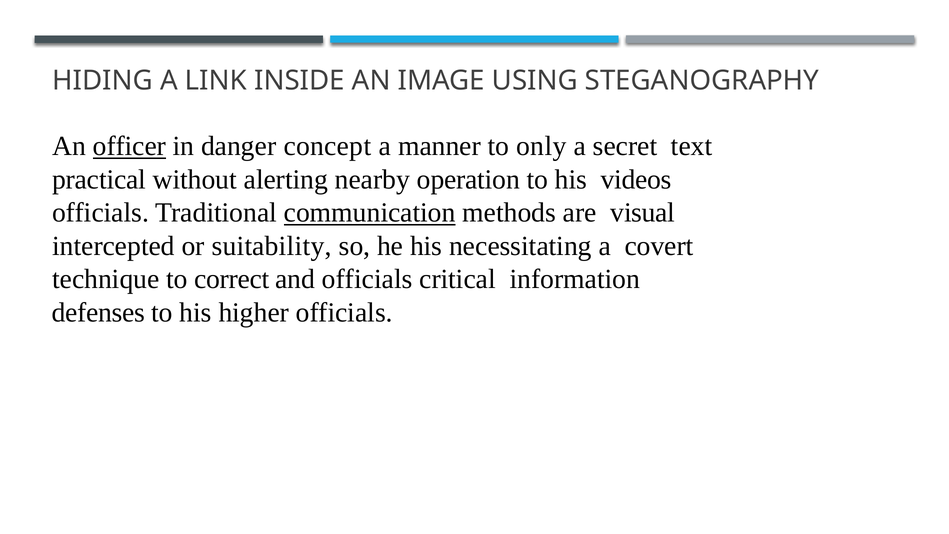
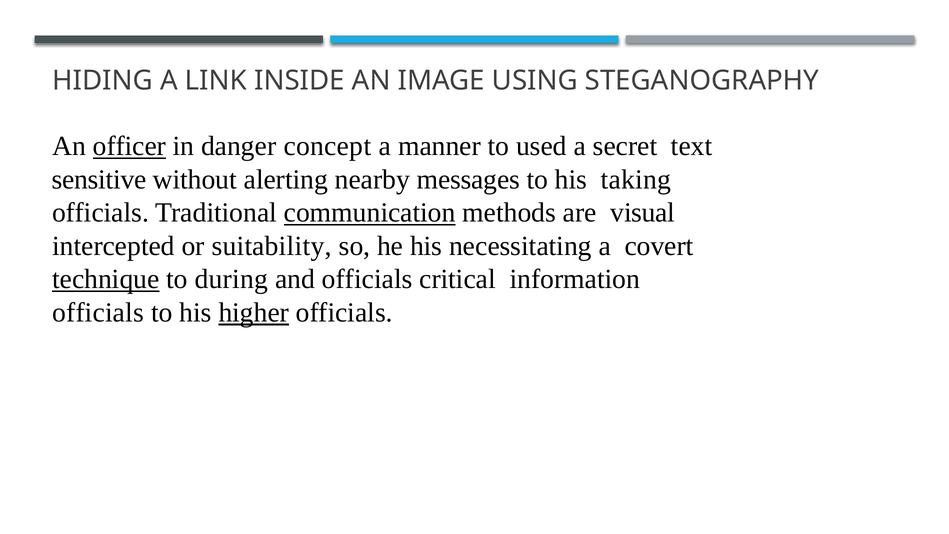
only: only -> used (541, 146)
practical: practical -> sensitive (99, 180)
operation: operation -> messages (468, 180)
videos: videos -> taking (636, 180)
technique underline: none -> present (106, 279)
correct: correct -> during (231, 279)
defenses: defenses -> officials (98, 312)
higher underline: none -> present (254, 312)
